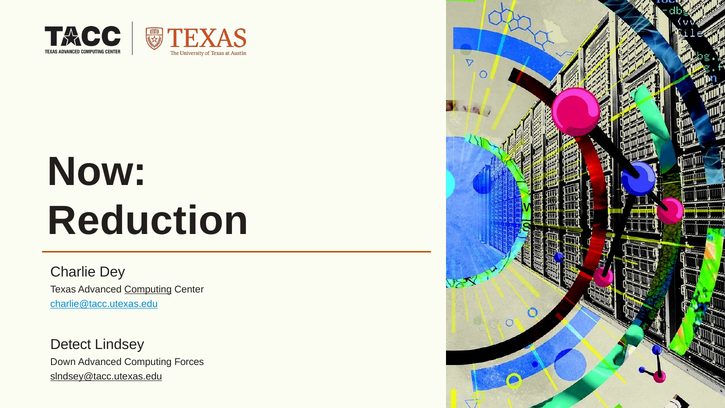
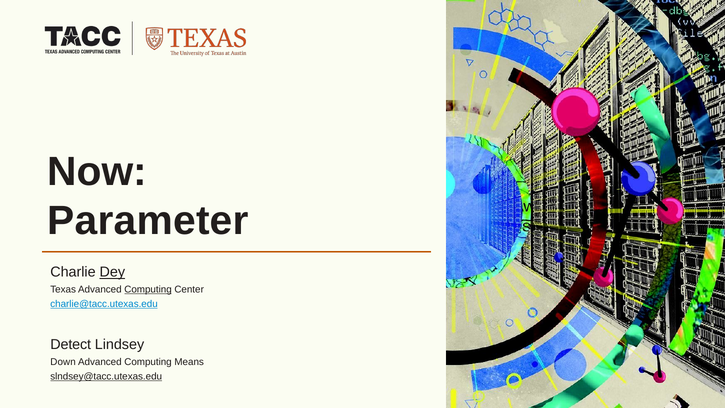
Reduction: Reduction -> Parameter (148, 221)
Dey underline: none -> present (112, 272)
Forces: Forces -> Means (189, 362)
